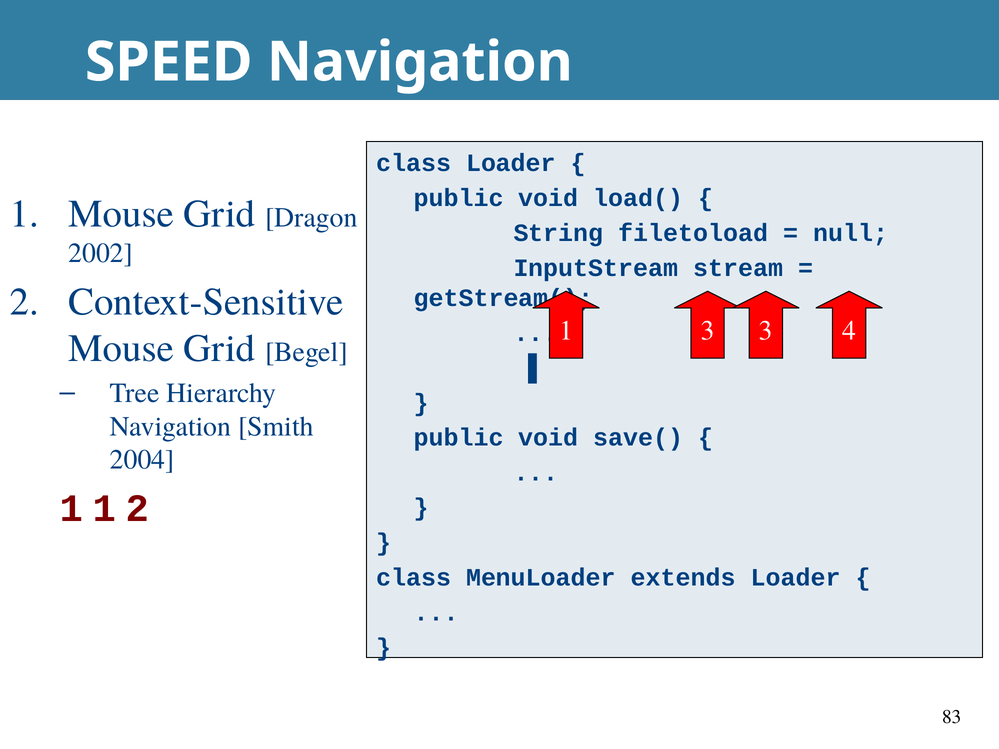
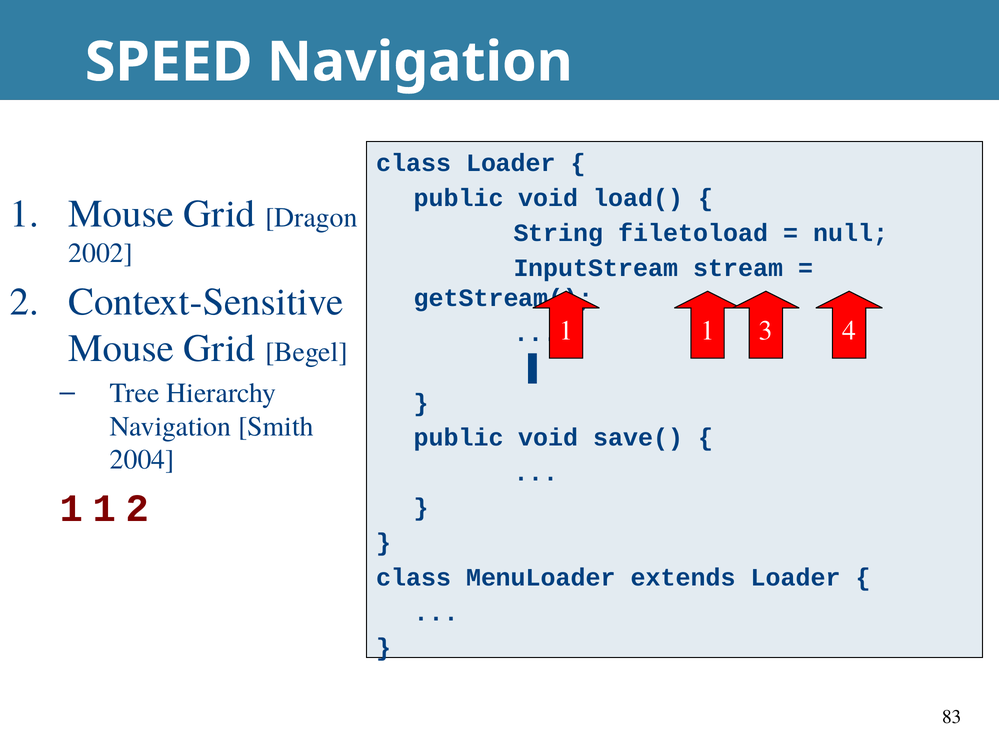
3: 3 -> 1 (708, 331)
